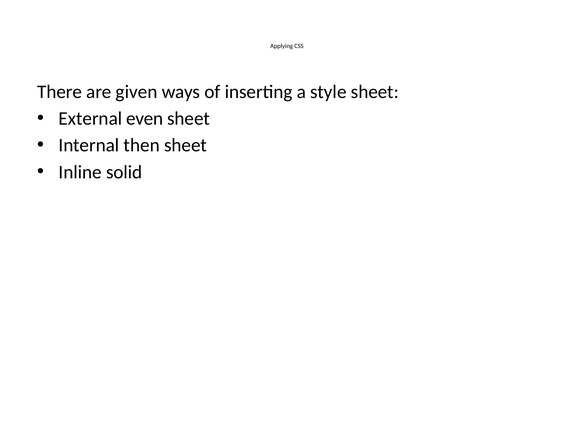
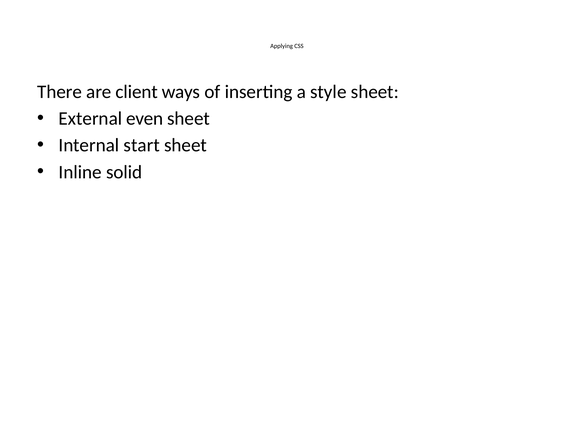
given: given -> client (137, 92)
then: then -> start (142, 145)
